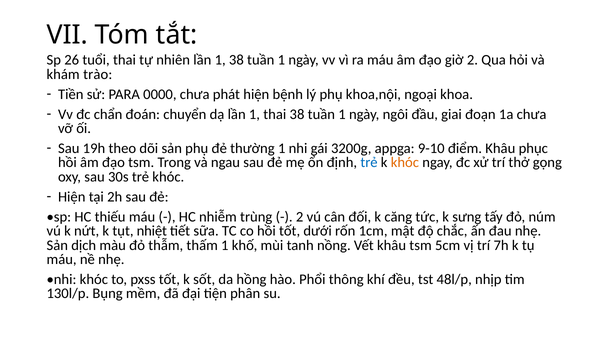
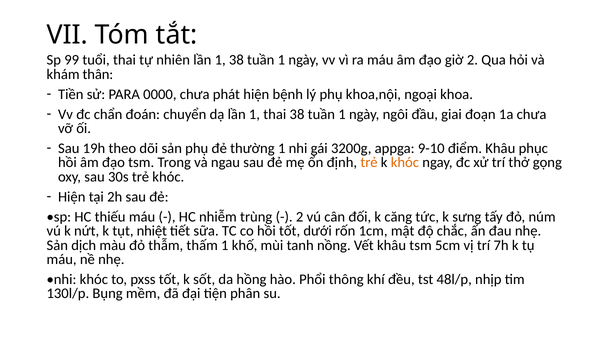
26: 26 -> 99 (72, 60)
trào: trào -> thân (98, 74)
trẻ colour: blue -> orange (369, 162)
